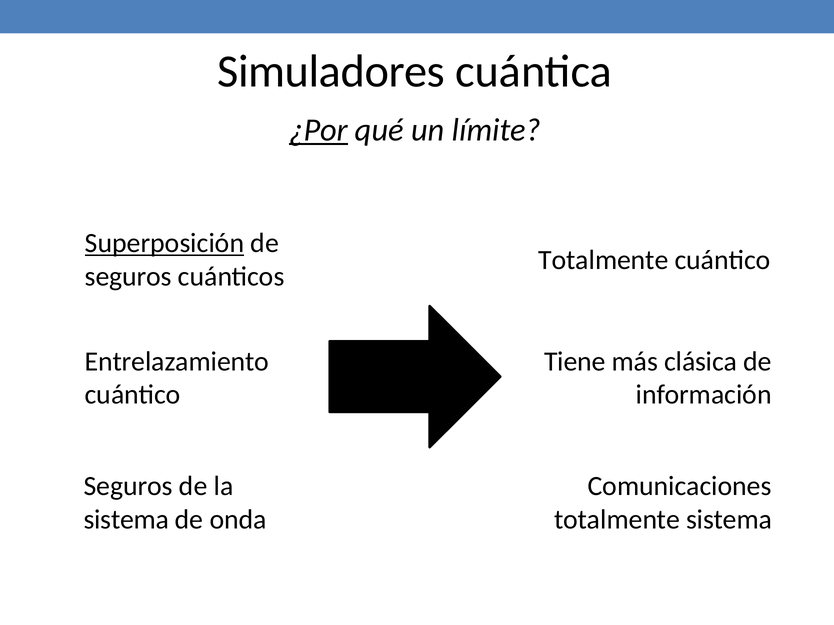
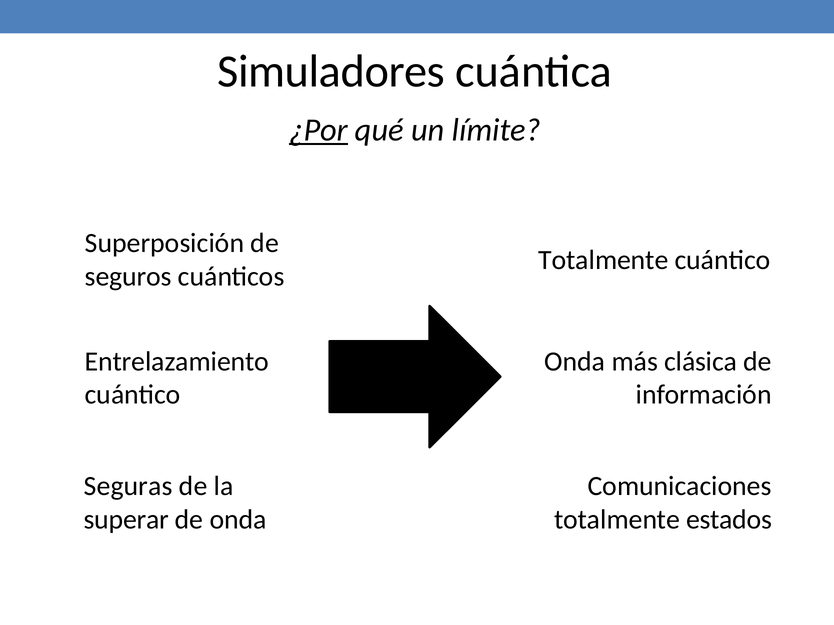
Superposición underline: present -> none (165, 244)
Tiene: Tiene -> Onda (575, 362)
Seguros: Seguros -> Seguras (128, 487)
sistema: sistema -> superar (126, 520)
totalmente sistema: sistema -> estados (729, 520)
